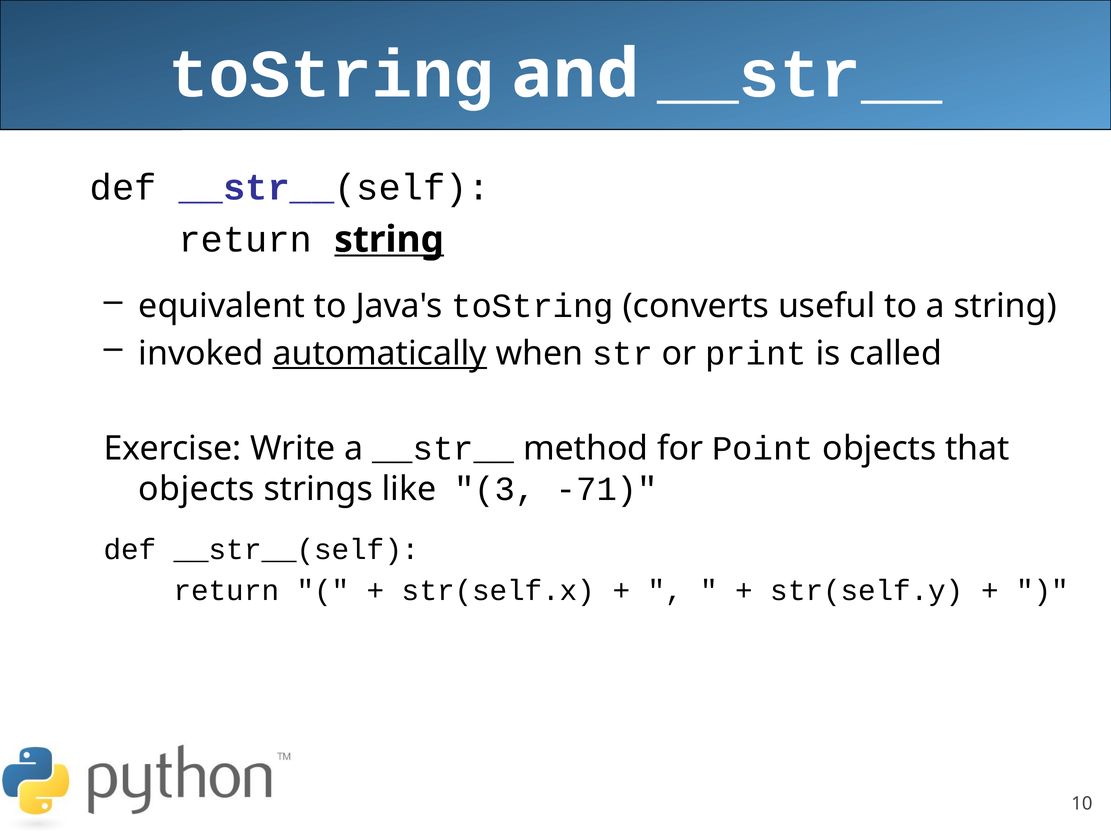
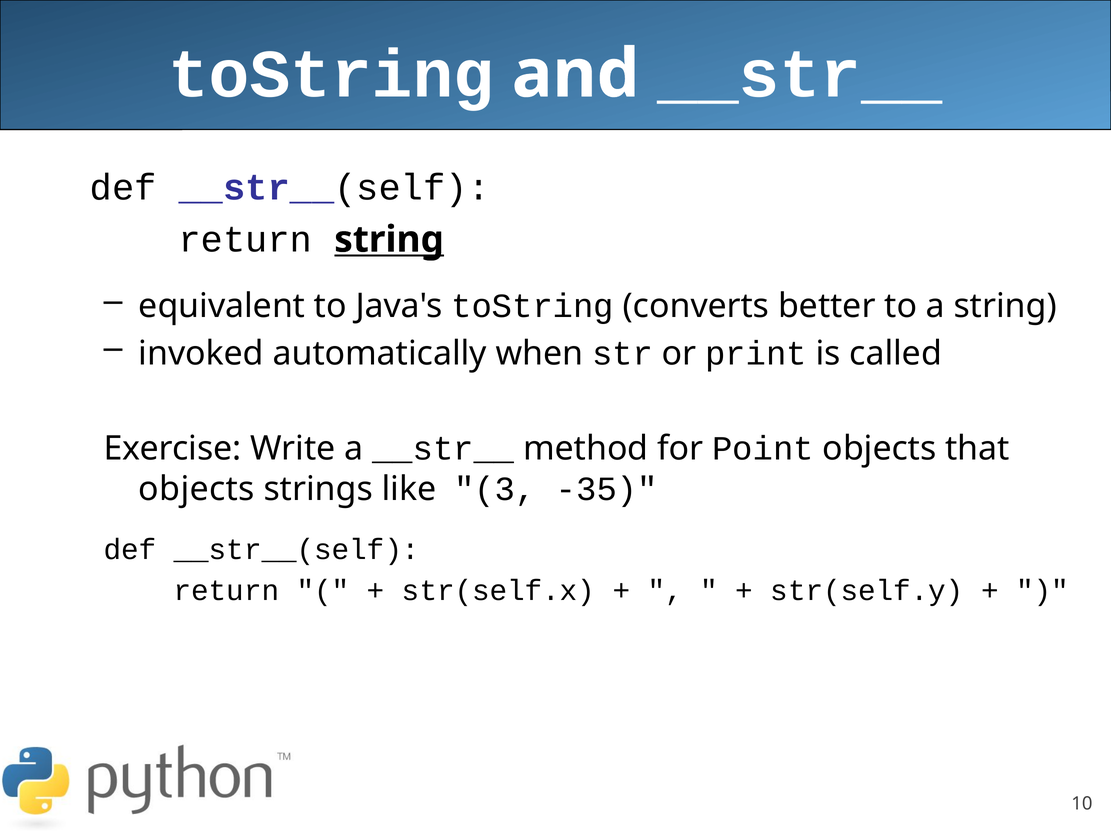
useful: useful -> better (827, 306)
automatically underline: present -> none (380, 353)
-71: -71 -> -35 (607, 489)
